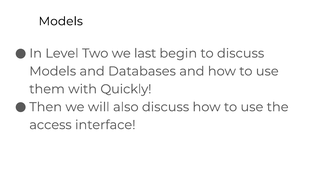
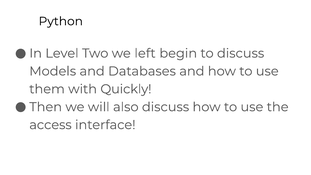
Models: Models -> Python (61, 21)
last: last -> left (145, 53)
